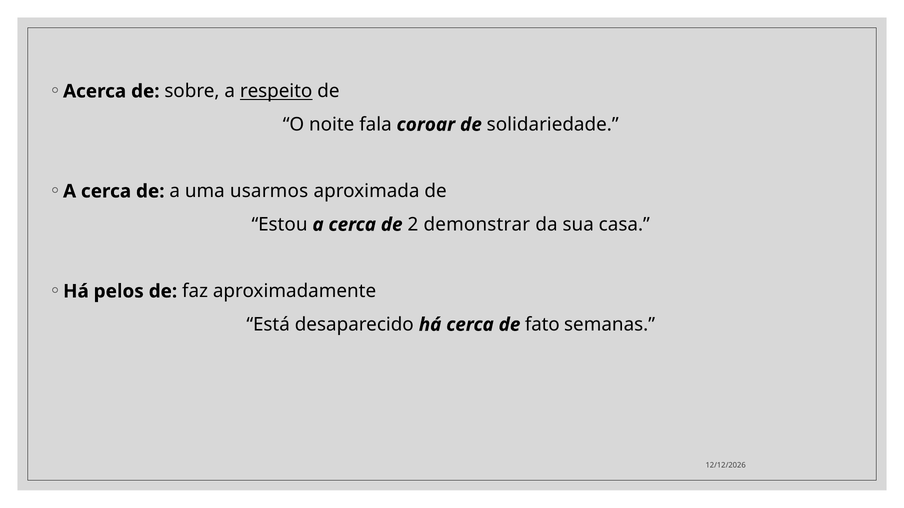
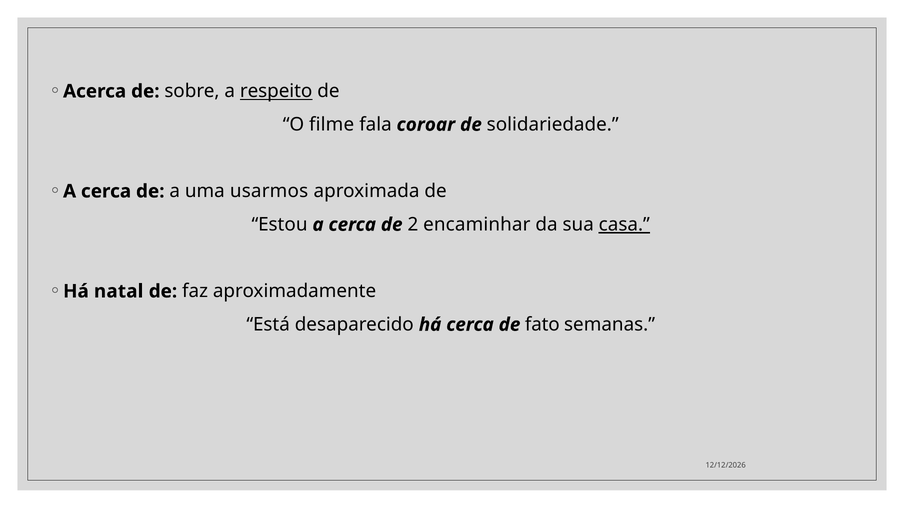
noite: noite -> filme (332, 125)
demonstrar: demonstrar -> encaminhar (477, 225)
casa underline: none -> present (624, 225)
pelos: pelos -> natal (119, 292)
